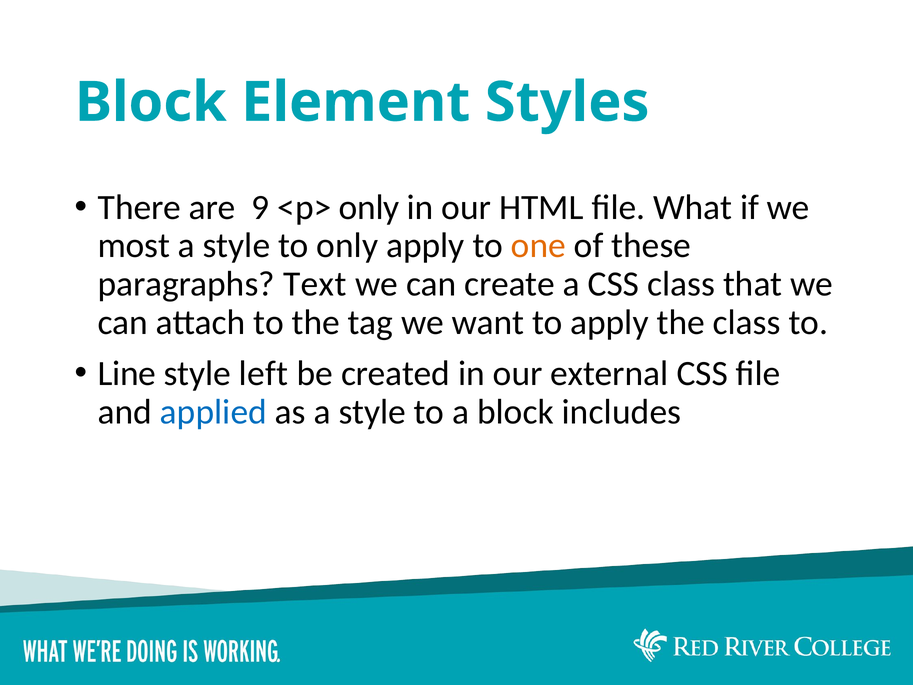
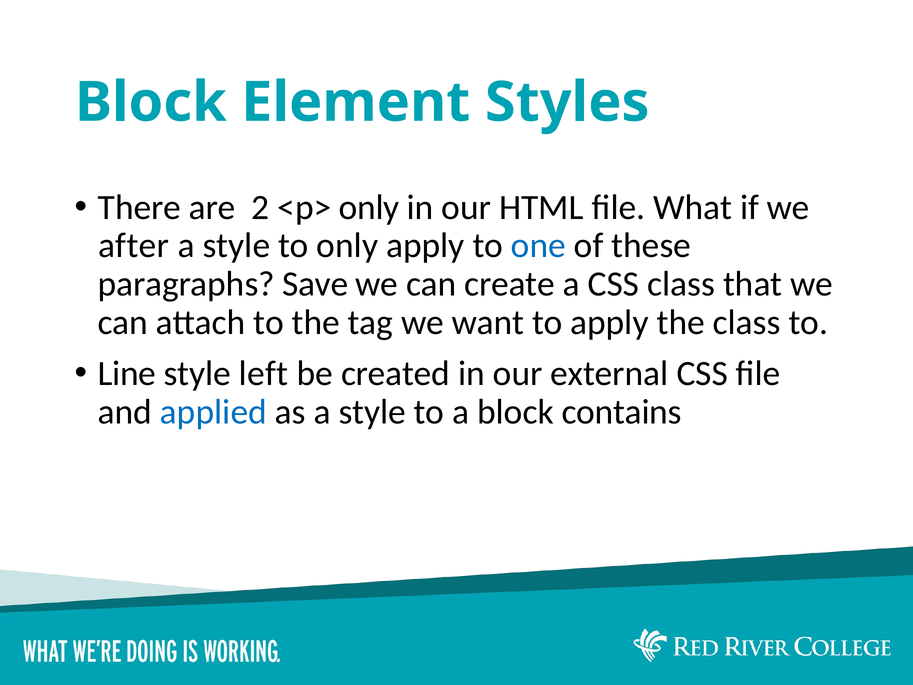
9: 9 -> 2 (260, 207)
most: most -> after (134, 246)
one colour: orange -> blue (538, 246)
Text: Text -> Save (315, 284)
includes: includes -> contains (622, 412)
